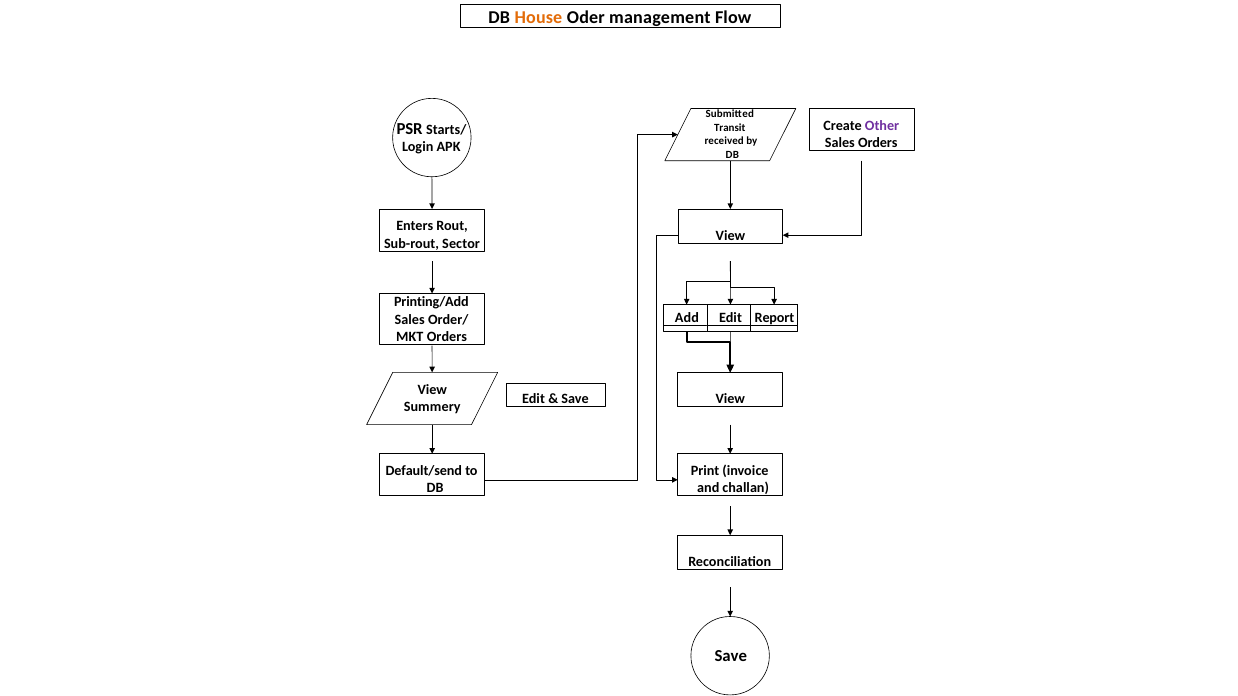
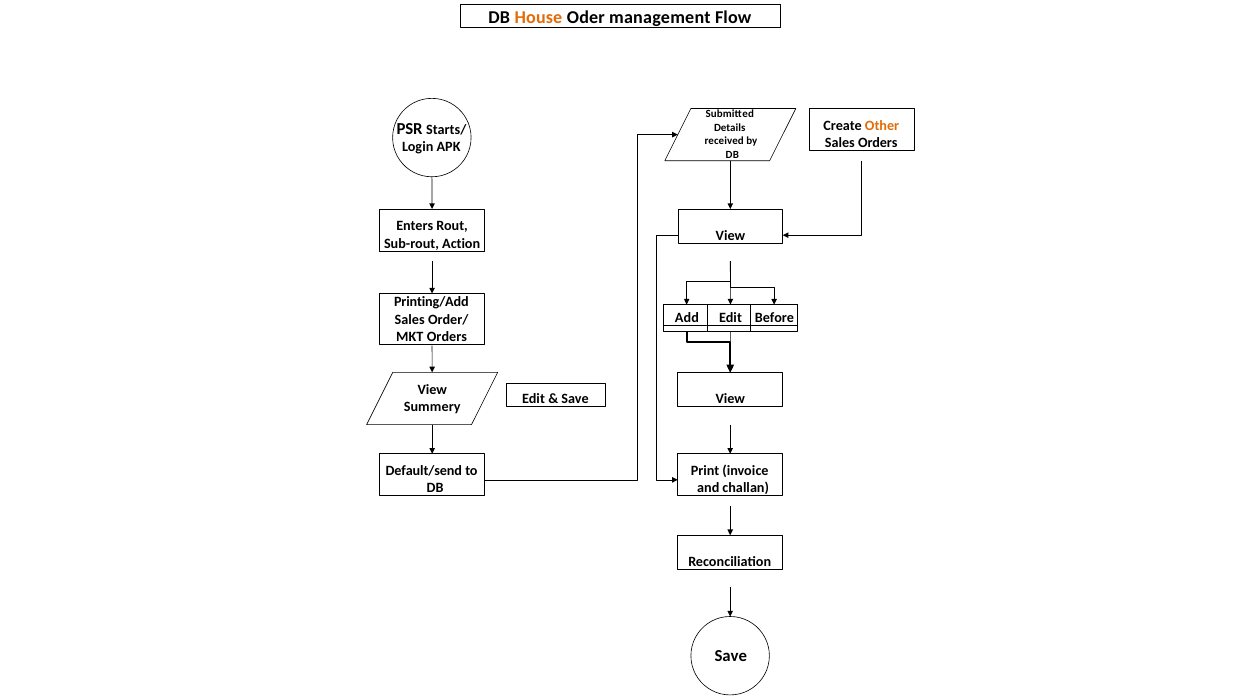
Other colour: purple -> orange (882, 126)
Transit: Transit -> Details (730, 128)
Sector: Sector -> Action (461, 244)
Report: Report -> Before (774, 318)
